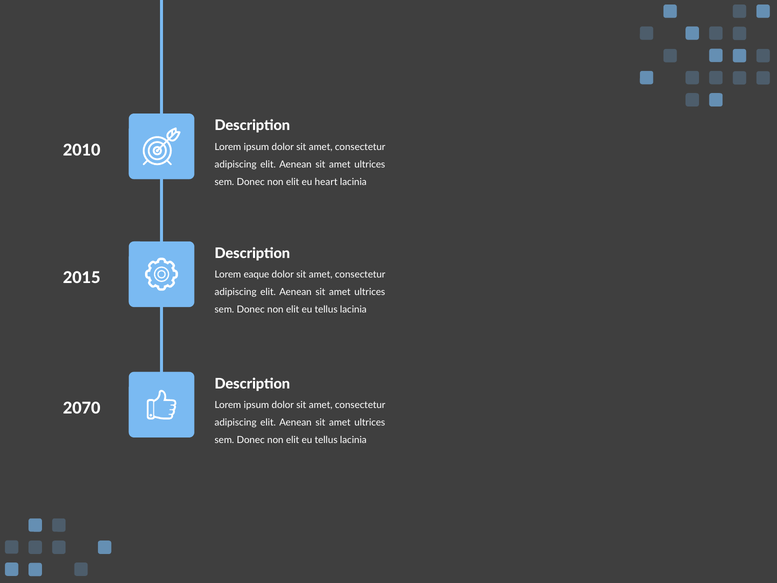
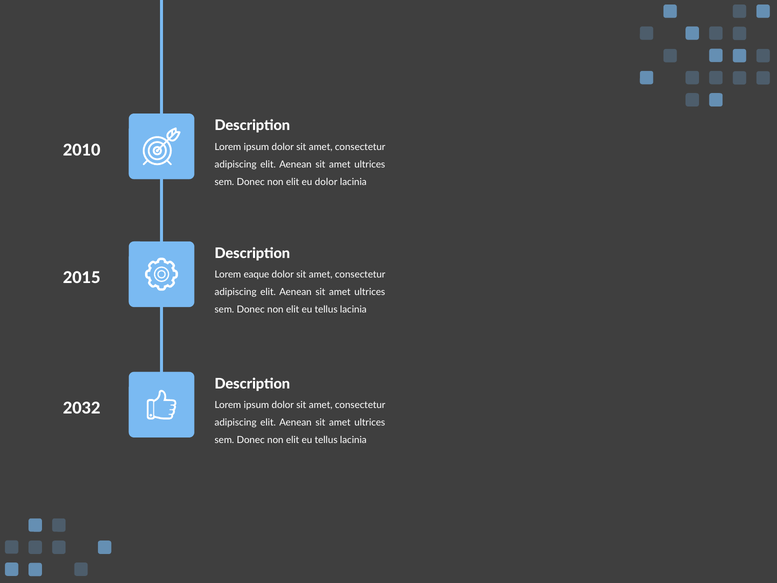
eu heart: heart -> dolor (326, 182)
2070: 2070 -> 2032 (82, 408)
